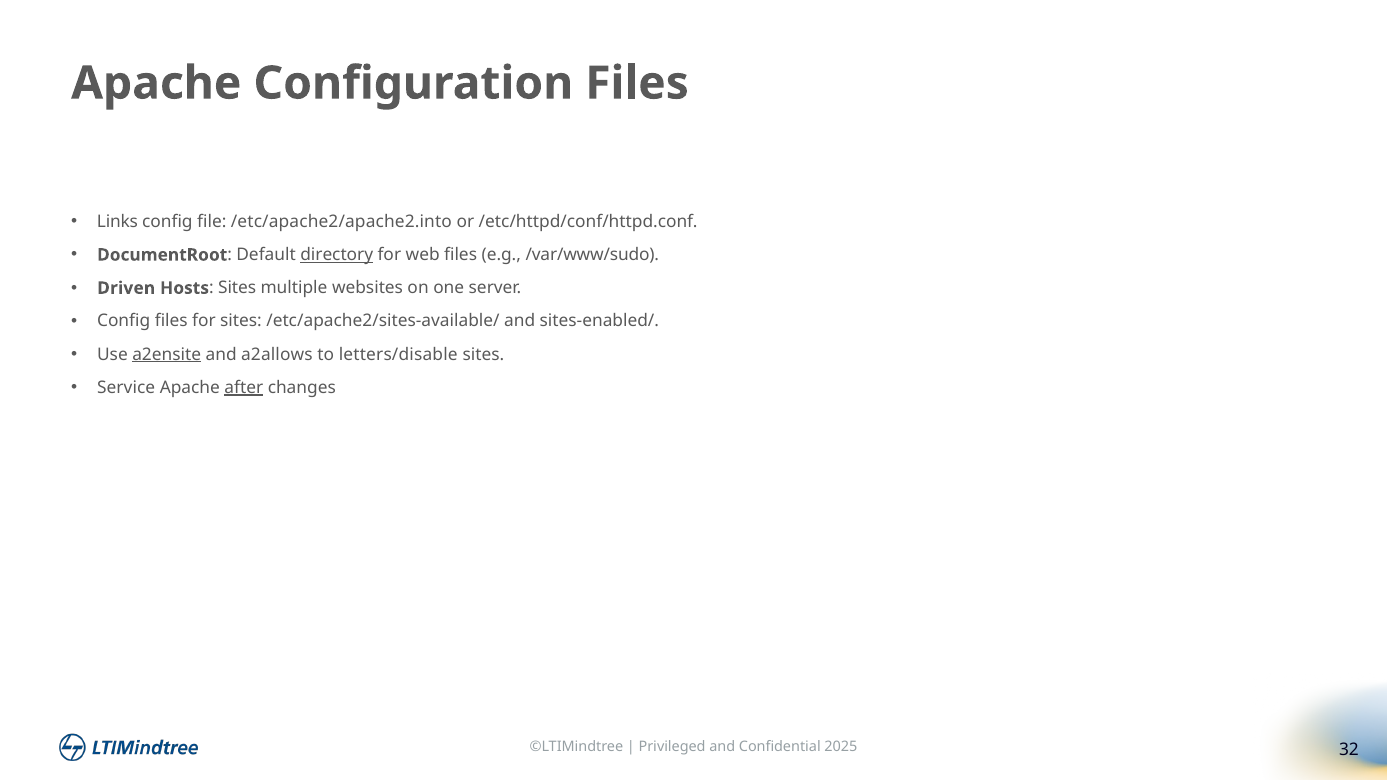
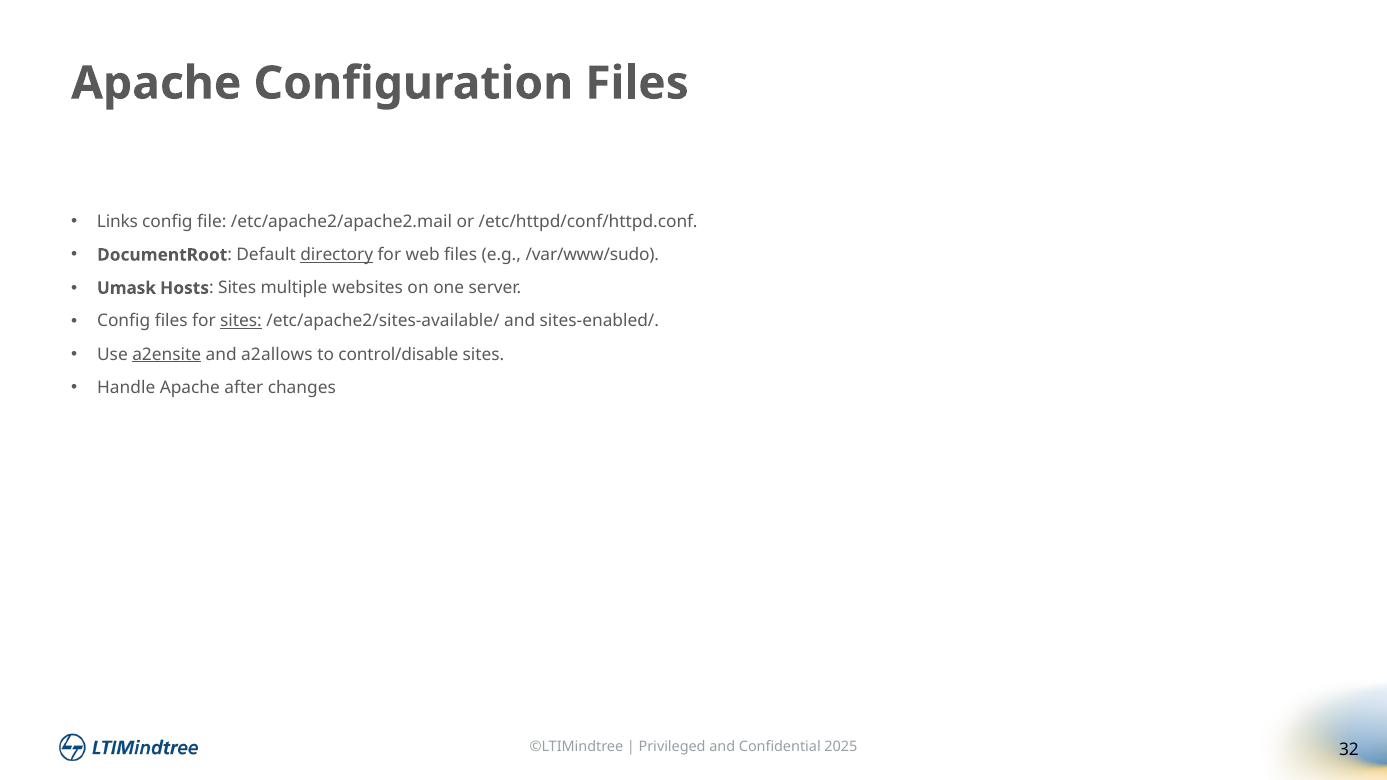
/etc/apache2/apache2.into: /etc/apache2/apache2.into -> /etc/apache2/apache2.mail (341, 222)
Driven: Driven -> Umask (126, 288)
sites underline: none -> present (241, 321)
letters/disable: letters/disable -> control/disable (398, 354)
Service: Service -> Handle (126, 388)
after underline: present -> none (244, 388)
